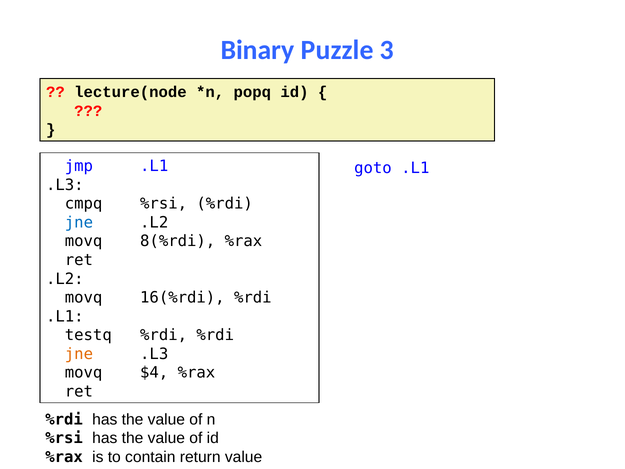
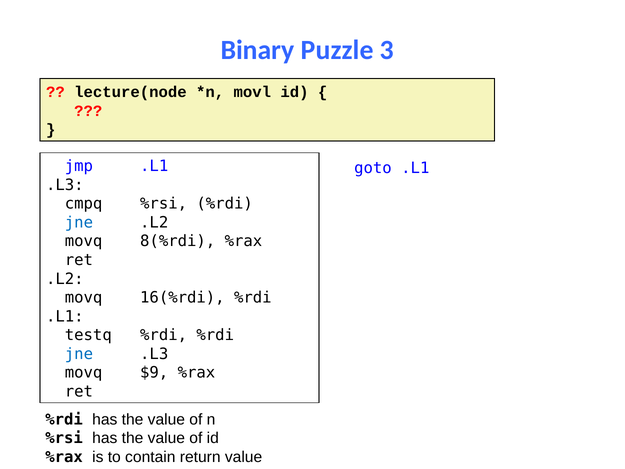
popq: popq -> movl (252, 92)
jne colour: orange -> blue (79, 354)
$4: $4 -> $9 (154, 372)
